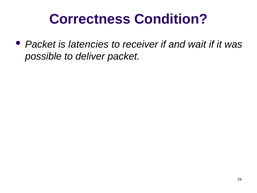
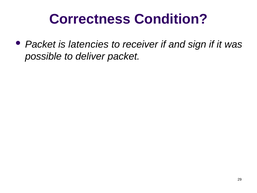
wait: wait -> sign (197, 44)
